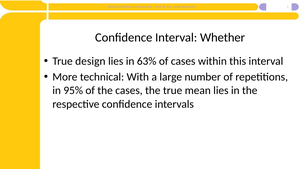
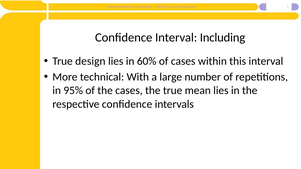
Whether: Whether -> Including (223, 38)
63%: 63% -> 60% (147, 61)
